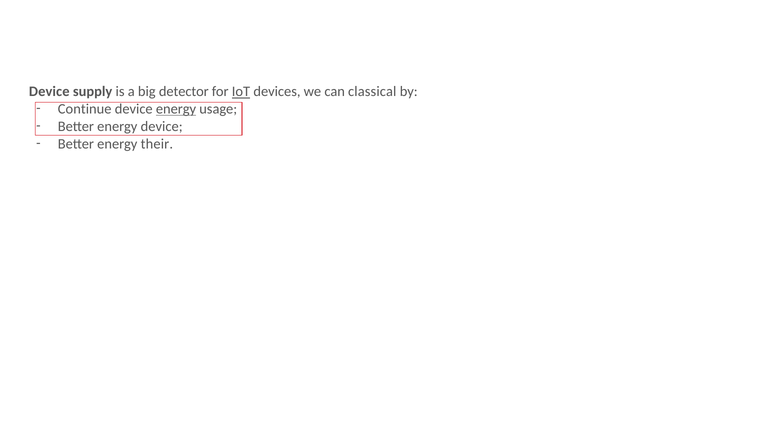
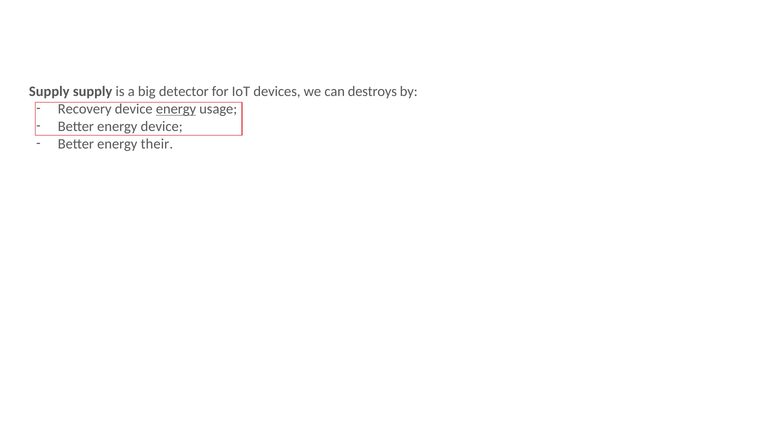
Device: Device -> Supply (49, 92)
IoT underline: present -> none (241, 92)
classical: classical -> destroys (372, 92)
Continue: Continue -> Recovery (85, 109)
